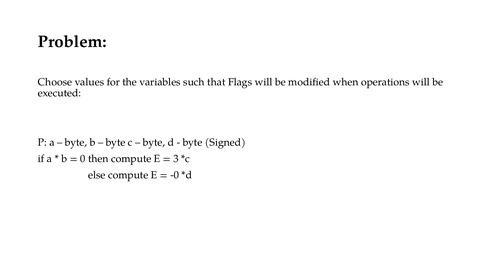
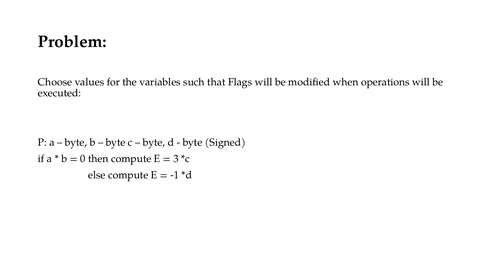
-0: -0 -> -1 (175, 175)
